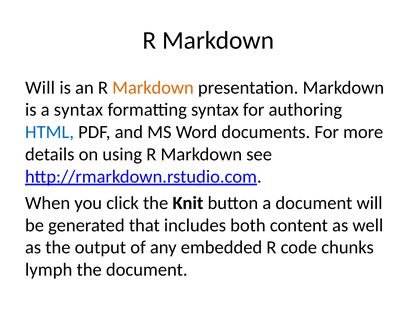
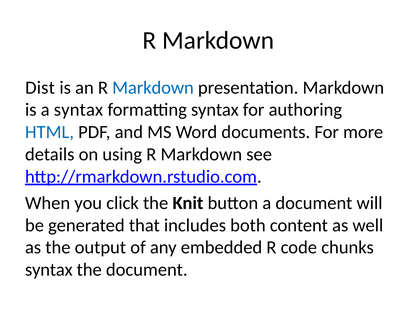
Will: Will -> Dist (40, 87)
Markdown colour: orange -> blue (153, 87)
lymph: lymph -> syntax (49, 270)
